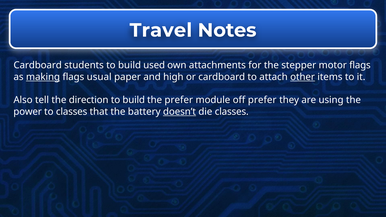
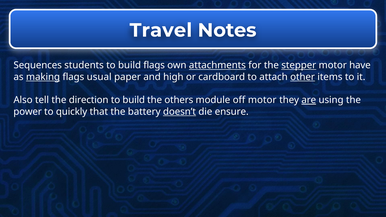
Cardboard: Cardboard -> Sequences (38, 65)
build used: used -> flags (154, 65)
attachments underline: none -> present (217, 65)
stepper underline: none -> present (299, 65)
motor flags: flags -> have (360, 65)
the prefer: prefer -> others (179, 100)
off prefer: prefer -> motor (262, 100)
are underline: none -> present (309, 100)
to classes: classes -> quickly (72, 112)
die classes: classes -> ensure (232, 112)
